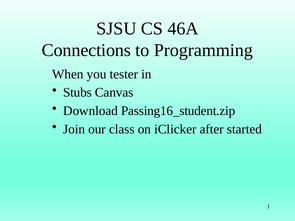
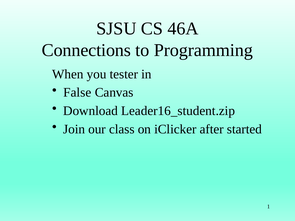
Stubs: Stubs -> False (77, 93)
Passing16_student.zip: Passing16_student.zip -> Leader16_student.zip (178, 111)
